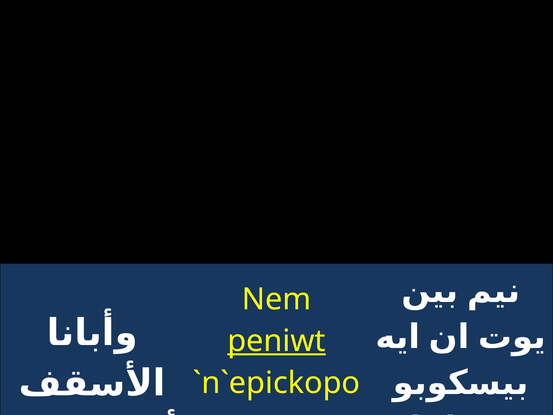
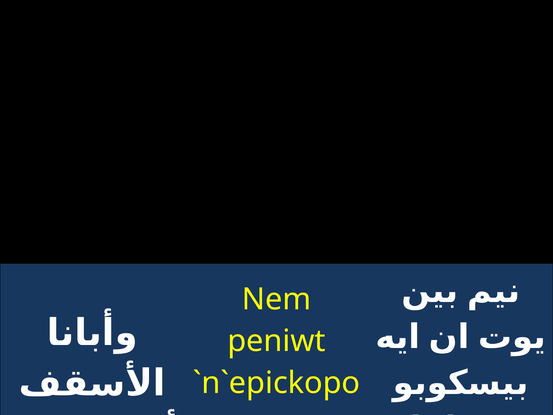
peniwt underline: present -> none (276, 341)
